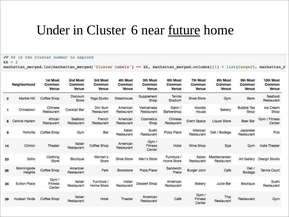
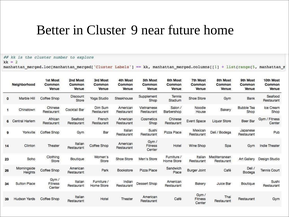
Under: Under -> Better (53, 30)
6: 6 -> 9 (135, 30)
future underline: present -> none (184, 30)
